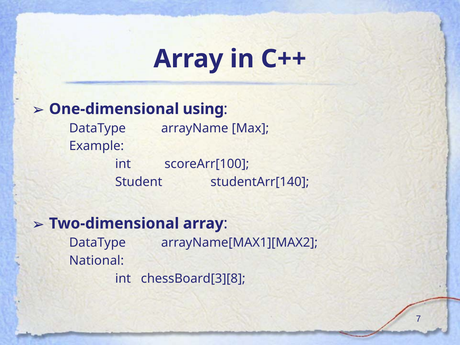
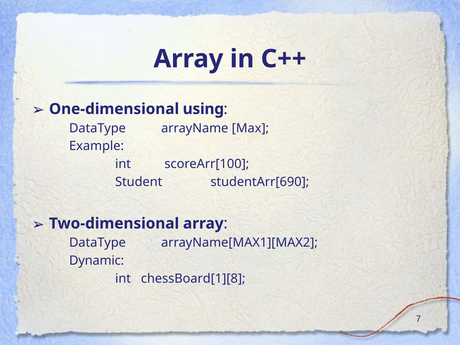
studentArr[140: studentArr[140 -> studentArr[690 (260, 182)
National: National -> Dynamic (97, 261)
chessBoard[3][8: chessBoard[3][8 -> chessBoard[1][8 (193, 278)
